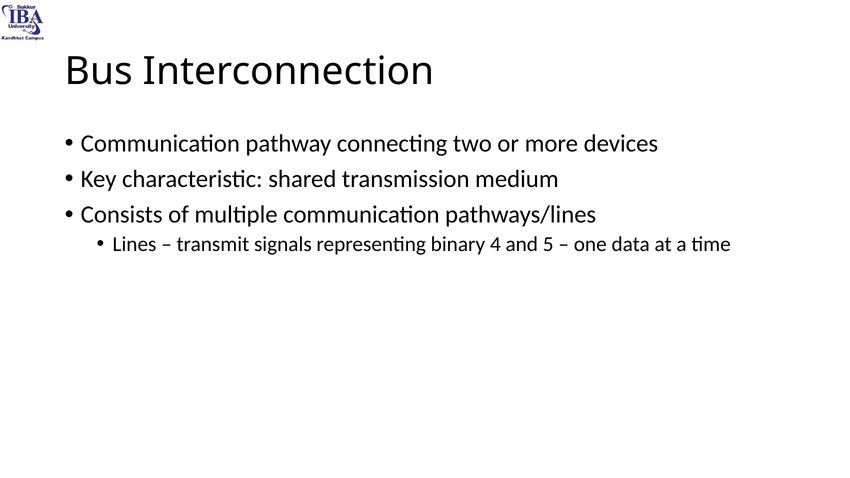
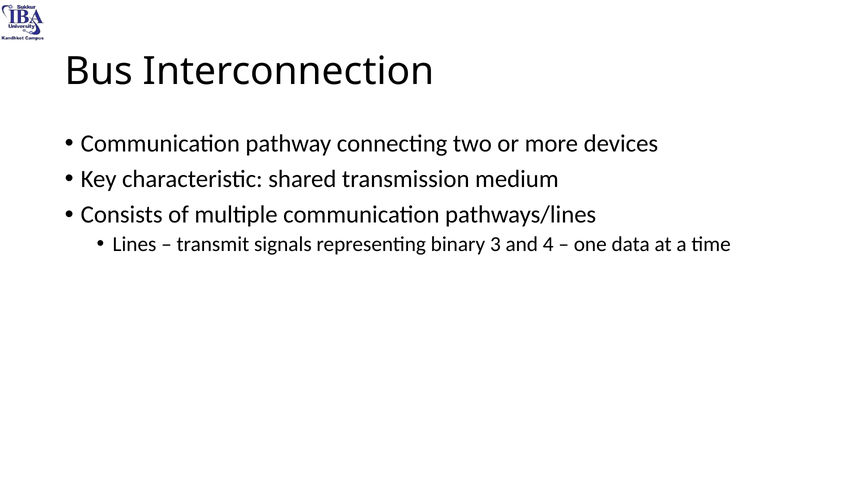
4: 4 -> 3 (495, 244)
5: 5 -> 4 (548, 244)
